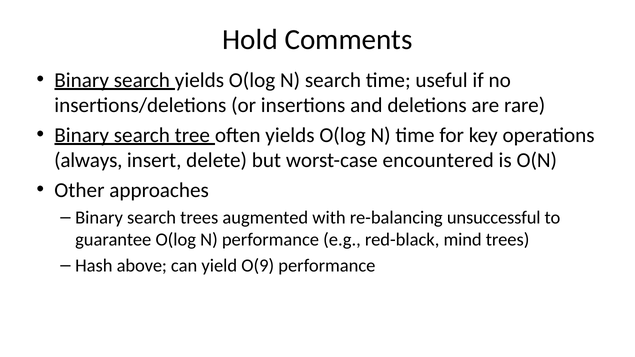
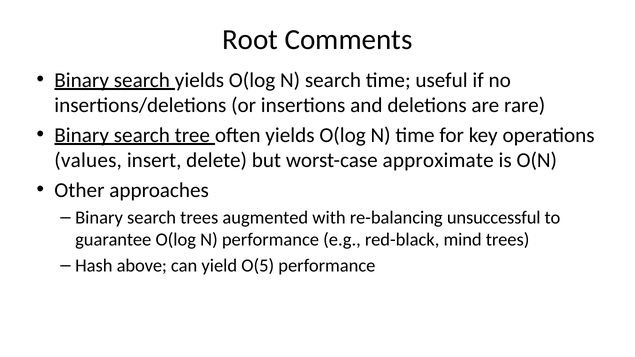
Hold: Hold -> Root (250, 40)
always: always -> values (88, 161)
encountered: encountered -> approximate (438, 161)
O(9: O(9 -> O(5 (258, 266)
